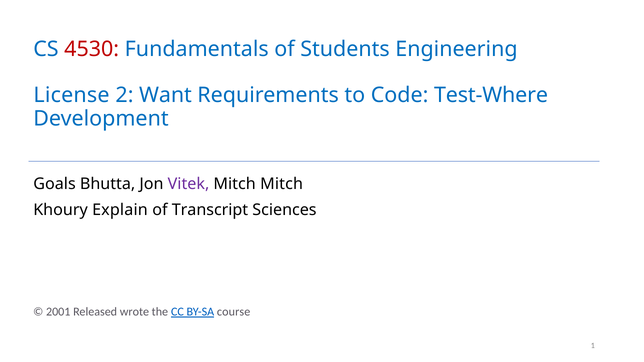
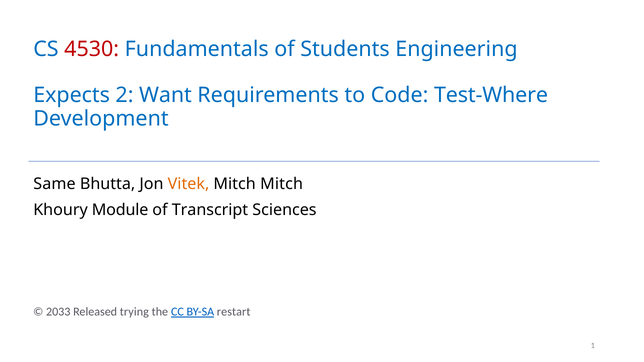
License: License -> Expects (72, 95)
Goals: Goals -> Same (54, 184)
Vitek colour: purple -> orange (189, 184)
Explain: Explain -> Module (120, 210)
2001: 2001 -> 2033 (58, 312)
wrote: wrote -> trying (134, 312)
course: course -> restart (234, 312)
